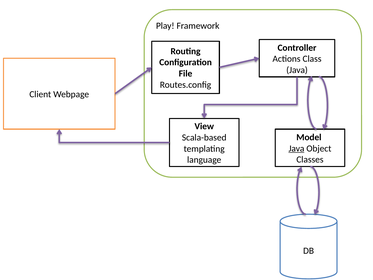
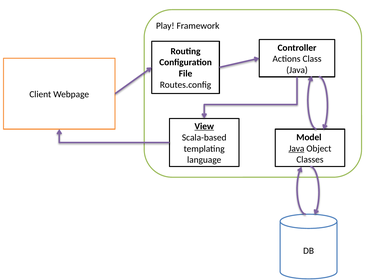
View underline: none -> present (204, 126)
